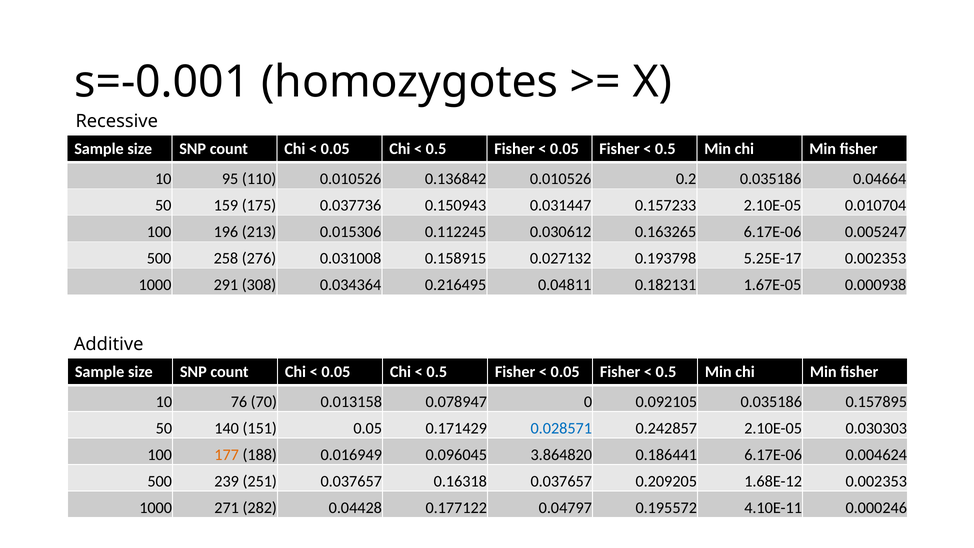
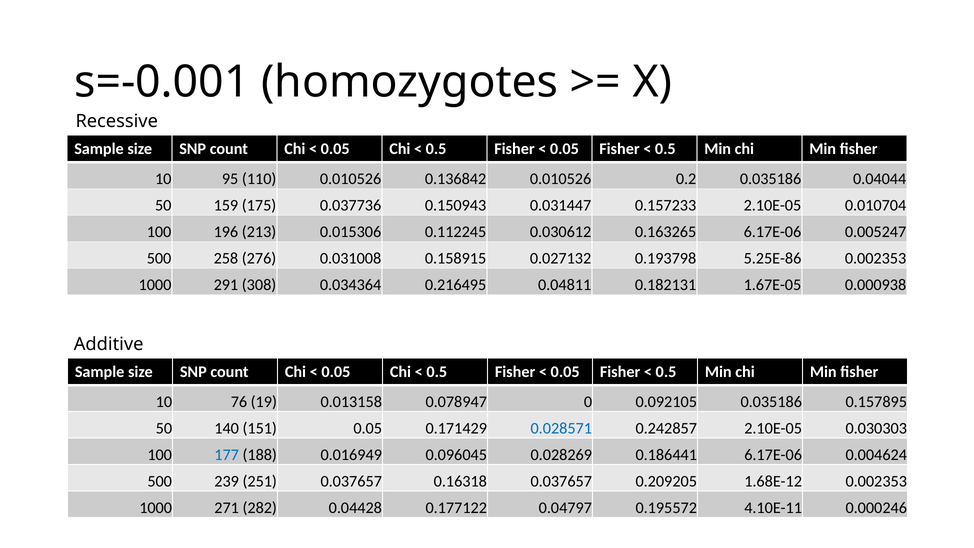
0.04664: 0.04664 -> 0.04044 (880, 179)
5.25E-17: 5.25E-17 -> 5.25E-86 (773, 258)
70: 70 -> 19 (264, 402)
177 colour: orange -> blue (227, 455)
3.864820: 3.864820 -> 0.028269 (561, 455)
